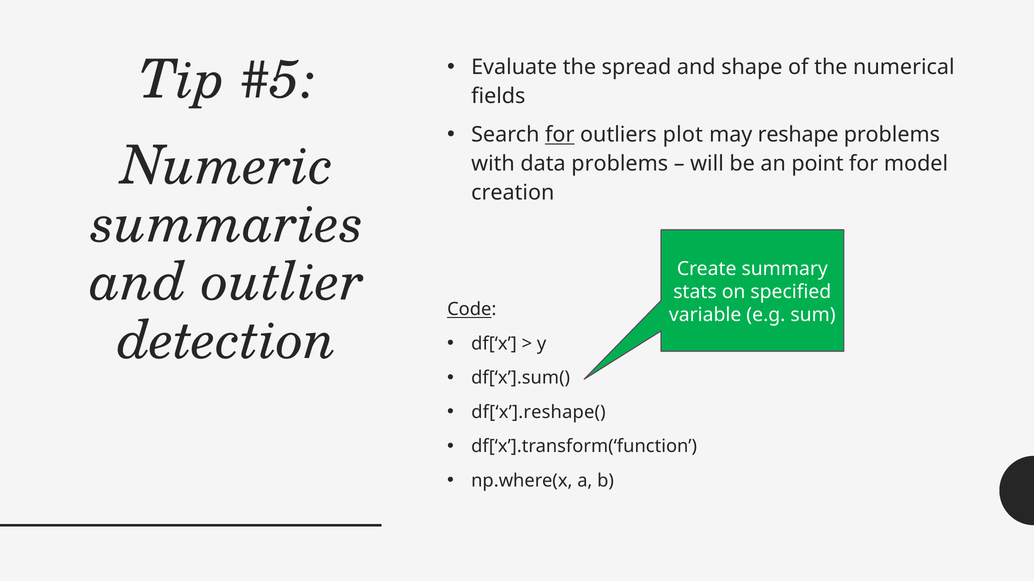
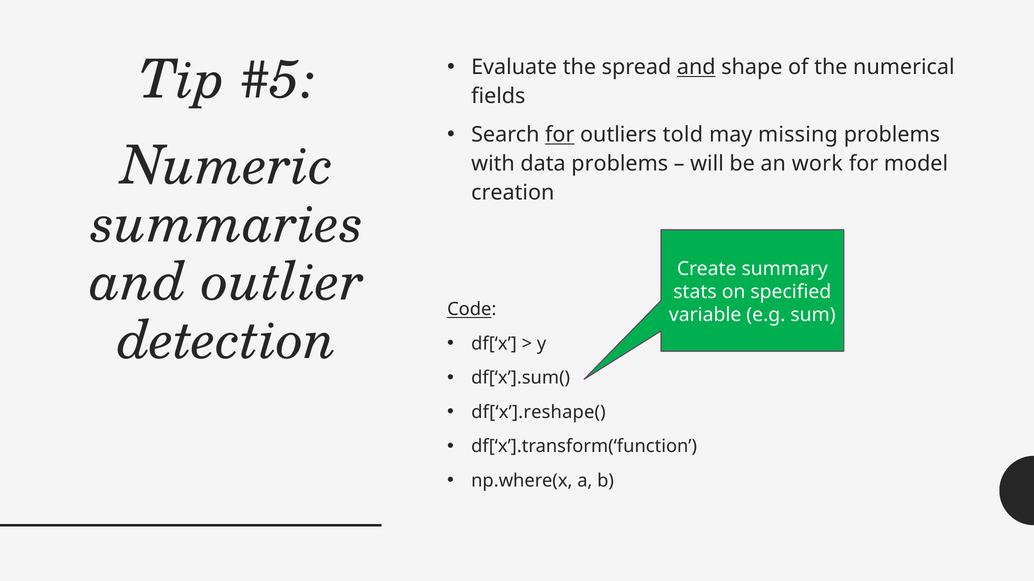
and underline: none -> present (696, 67)
plot: plot -> told (683, 135)
reshape: reshape -> missing (798, 135)
point: point -> work (817, 164)
